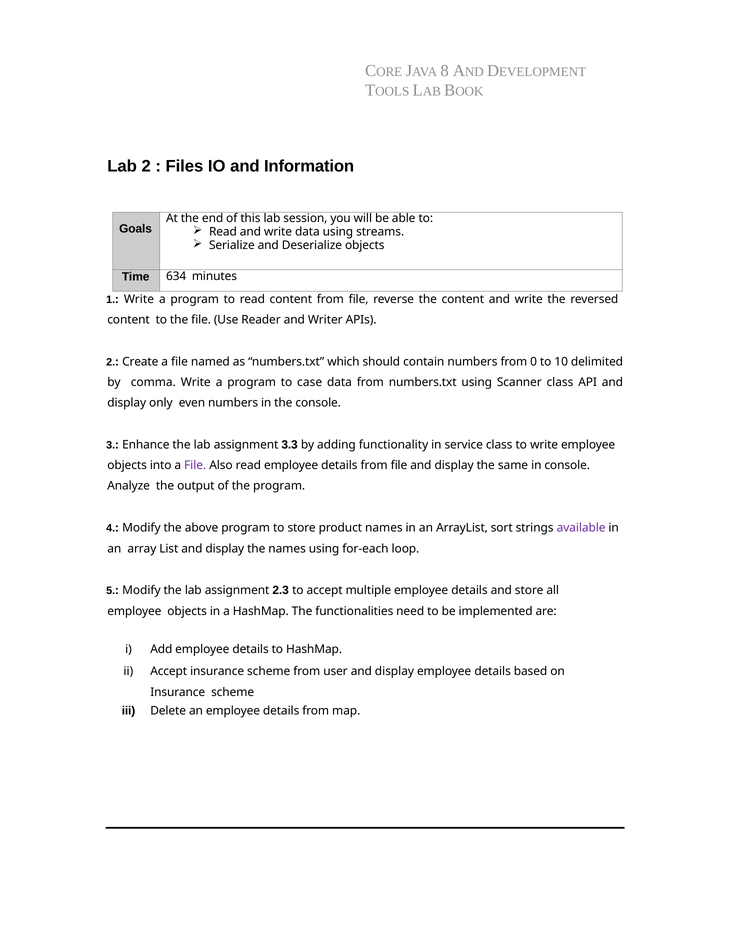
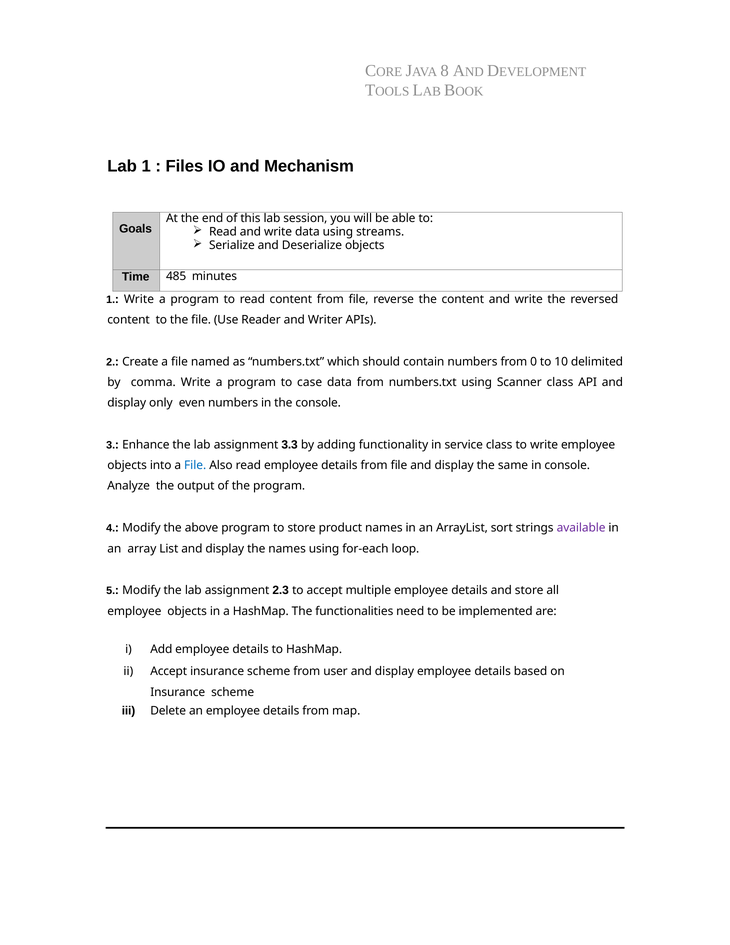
Lab 2: 2 -> 1 (146, 166)
Information: Information -> Mechanism (309, 166)
634: 634 -> 485 (176, 276)
File colour: purple -> blue (195, 465)
